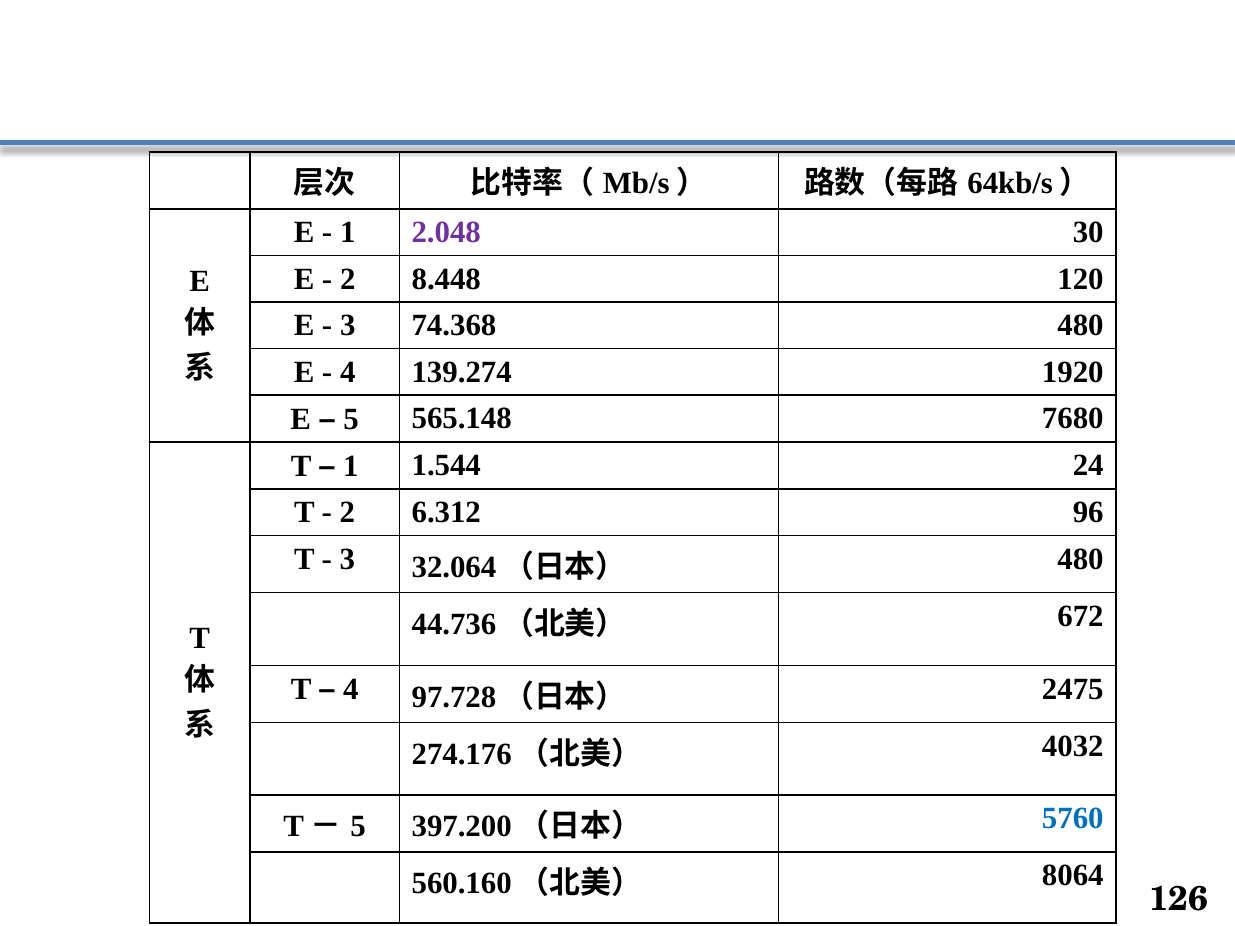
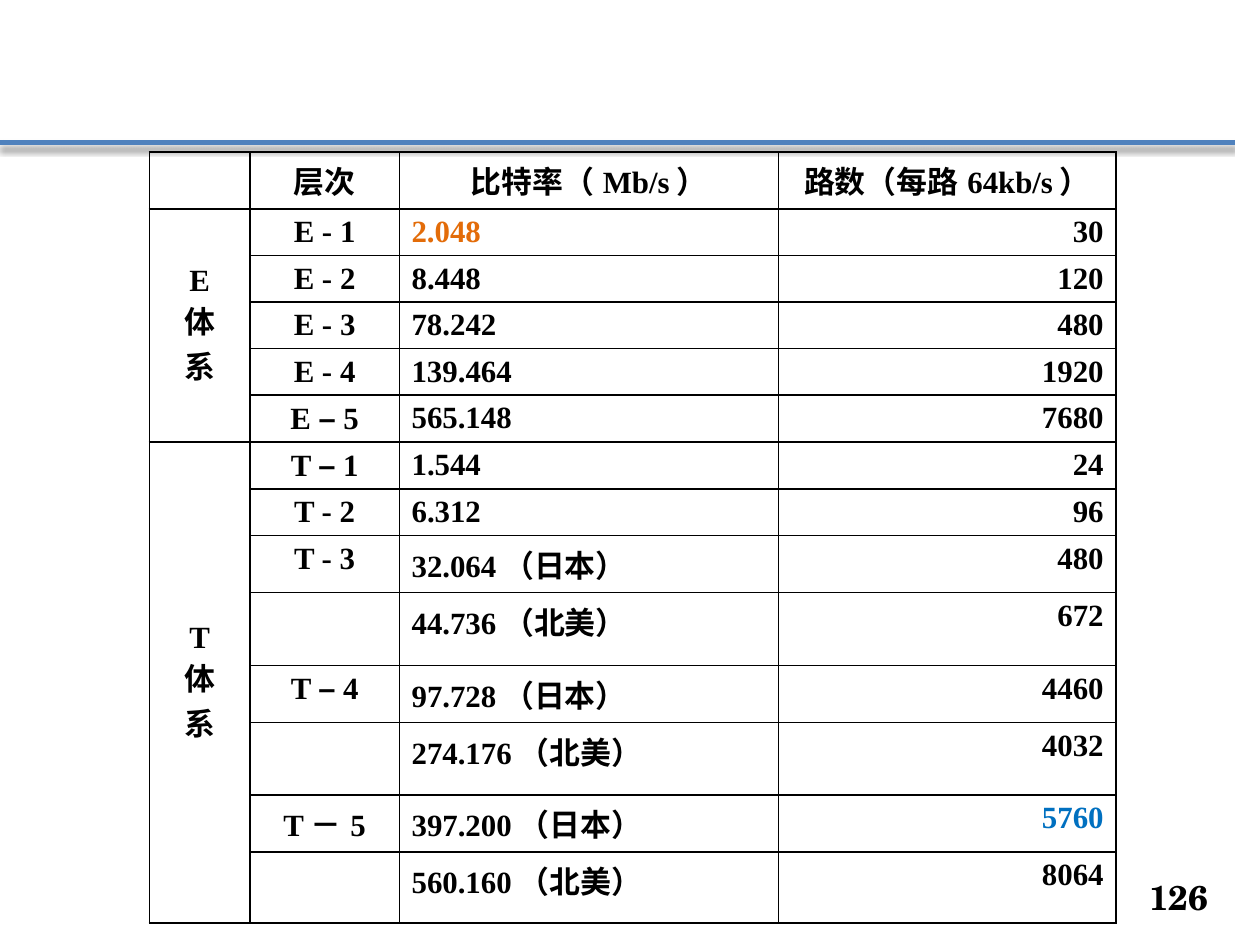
2.048 colour: purple -> orange (446, 233)
74.368: 74.368 -> 78.242 (454, 326)
139.274: 139.274 -> 139.464 (462, 372)
2475: 2475 -> 4460 (1073, 689)
